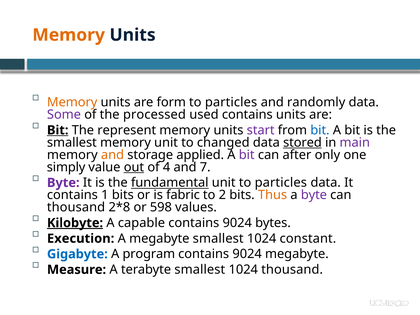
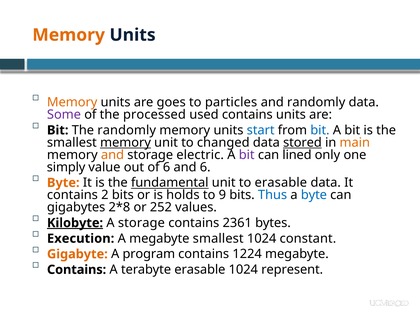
form: form -> goes (171, 102)
Bit underline: present -> none (58, 130)
The represent: represent -> randomly (127, 130)
start colour: purple -> blue (261, 130)
memory underline: none -> present (126, 143)
main colour: purple -> orange (355, 143)
applied: applied -> electric (200, 155)
after: after -> lined (297, 155)
out underline: present -> none (134, 167)
of 4: 4 -> 6 (167, 167)
and 7: 7 -> 6 (205, 167)
Byte colour: purple -> orange (63, 183)
unit to particles: particles -> erasable (281, 183)
1: 1 -> 2 (105, 195)
fabric: fabric -> holds (183, 195)
2: 2 -> 9 (222, 195)
Thus colour: orange -> blue (273, 195)
byte colour: purple -> blue (314, 195)
thousand: thousand -> gigabytes (76, 207)
598: 598 -> 252 (161, 207)
A capable: capable -> storage (141, 223)
9024: 9024 -> 2361 (237, 223)
Gigabyte colour: blue -> orange (77, 254)
9024: 9024 -> 1224 (247, 254)
Measure: Measure -> Contains (77, 270)
terabyte smallest: smallest -> erasable (200, 270)
1024 thousand: thousand -> represent (292, 270)
